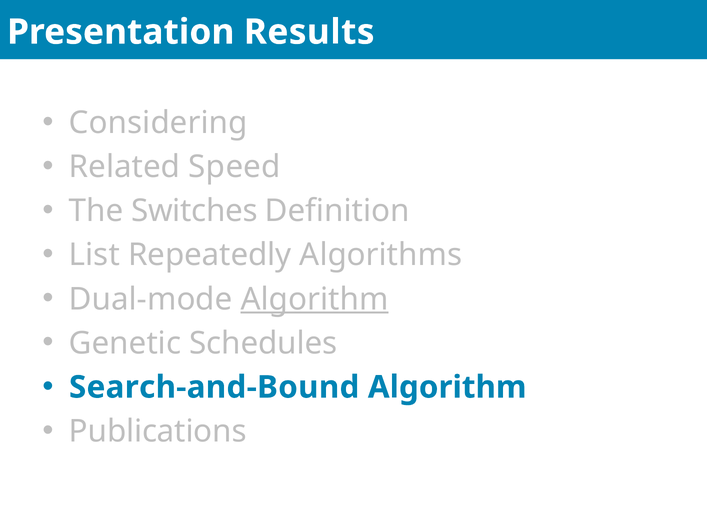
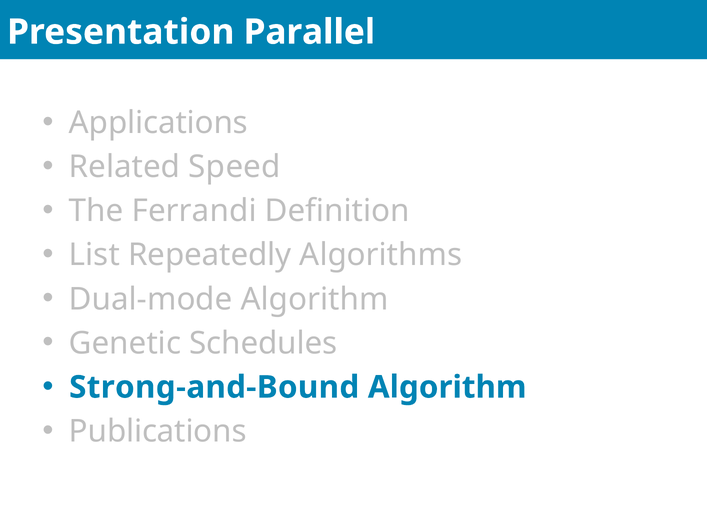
Results: Results -> Parallel (309, 32)
Considering: Considering -> Applications (158, 123)
Switches: Switches -> Ferrandi (194, 211)
Algorithm underline: present -> none (315, 299)
Search-and-Bound: Search-and-Bound -> Strong-and-Bound (214, 387)
